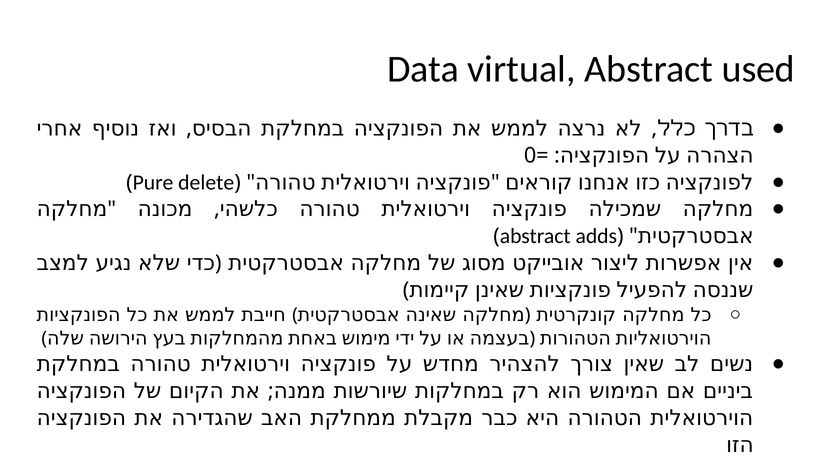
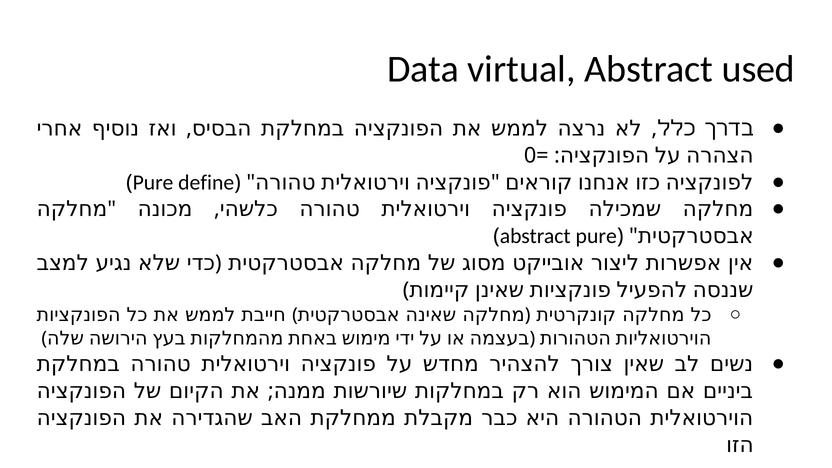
delete: delete -> define (206, 182)
abstract adds: adds -> pure (596, 236)
